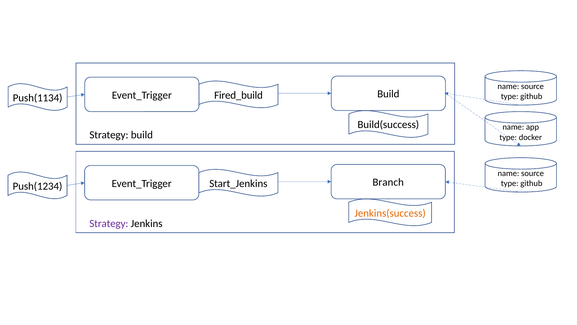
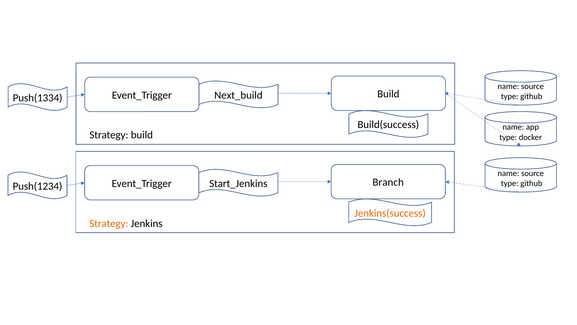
Fired_build: Fired_build -> Next_build (238, 95)
Push(1134: Push(1134 -> Push(1334 (38, 98)
Strategy colour: purple -> orange (109, 223)
